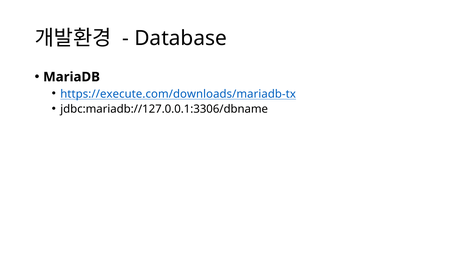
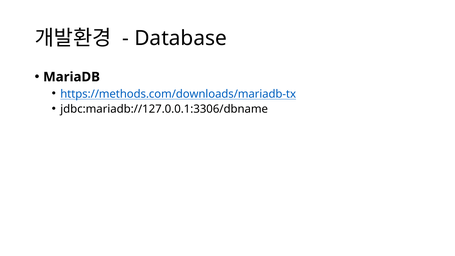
https://execute.com/downloads/mariadb-tx: https://execute.com/downloads/mariadb-tx -> https://methods.com/downloads/mariadb-tx (178, 94)
